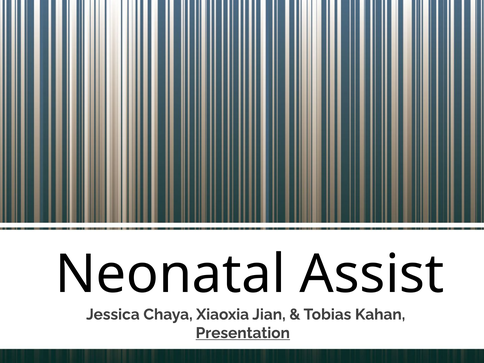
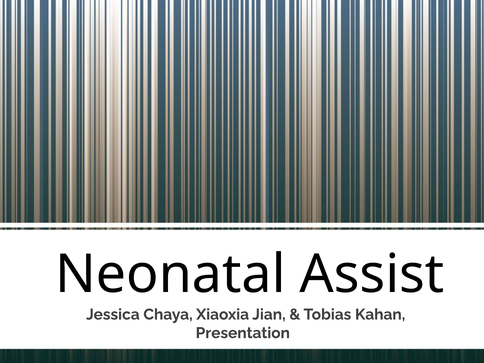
Presentation underline: present -> none (243, 333)
